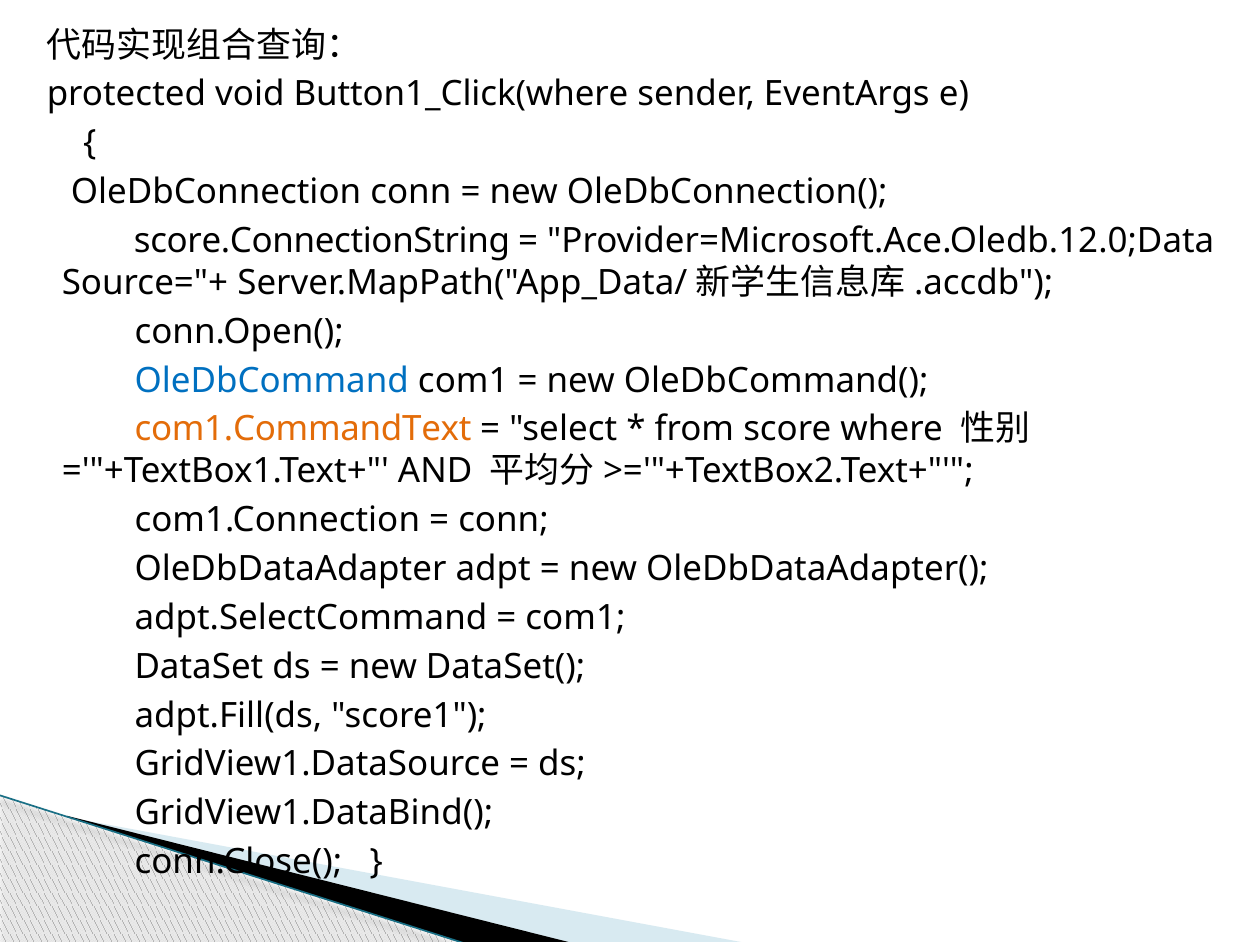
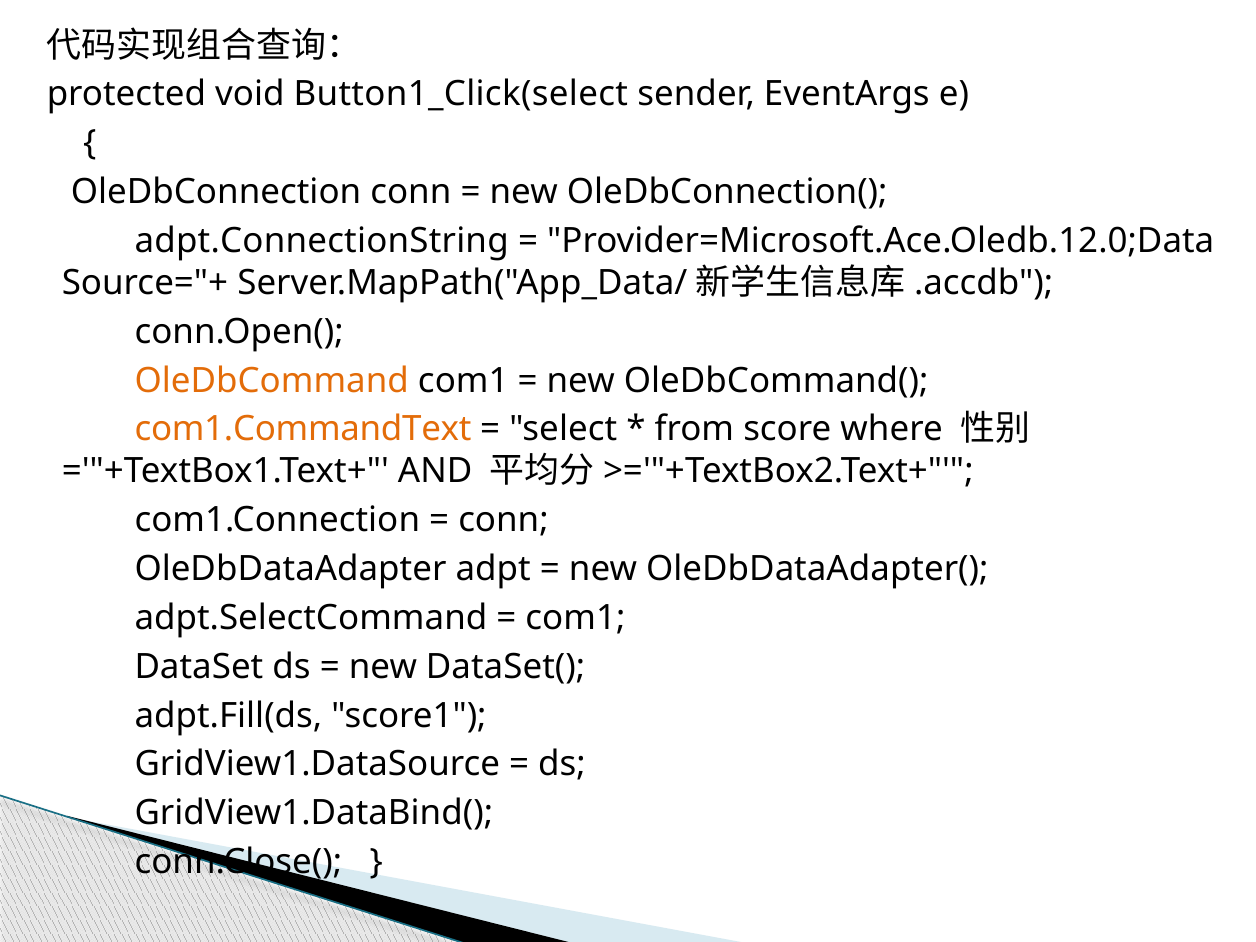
Button1_Click(where: Button1_Click(where -> Button1_Click(select (461, 94)
score.ConnectionString: score.ConnectionString -> adpt.ConnectionString (322, 241)
OleDbCommand colour: blue -> orange (272, 381)
